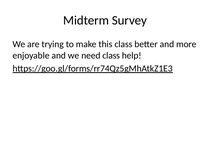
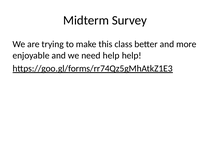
need class: class -> help (111, 55)
